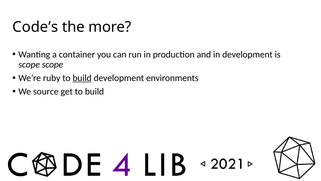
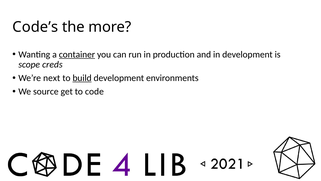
container underline: none -> present (77, 54)
scope scope: scope -> creds (52, 64)
ruby: ruby -> next (52, 78)
get to build: build -> code (94, 91)
